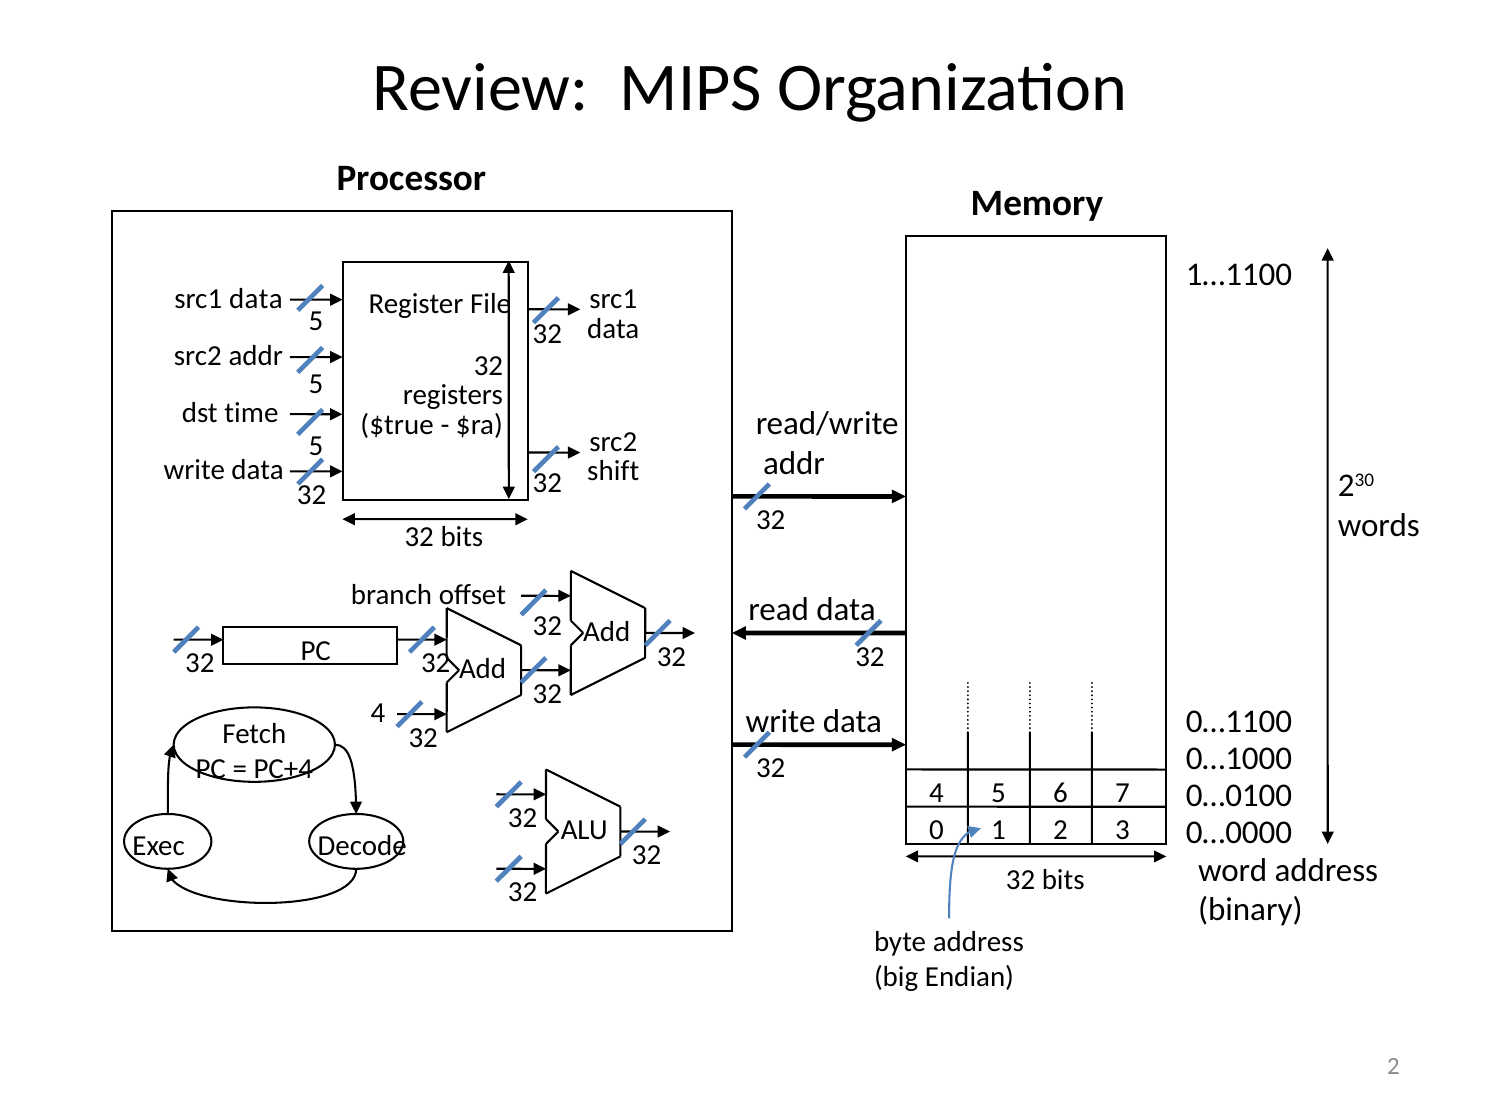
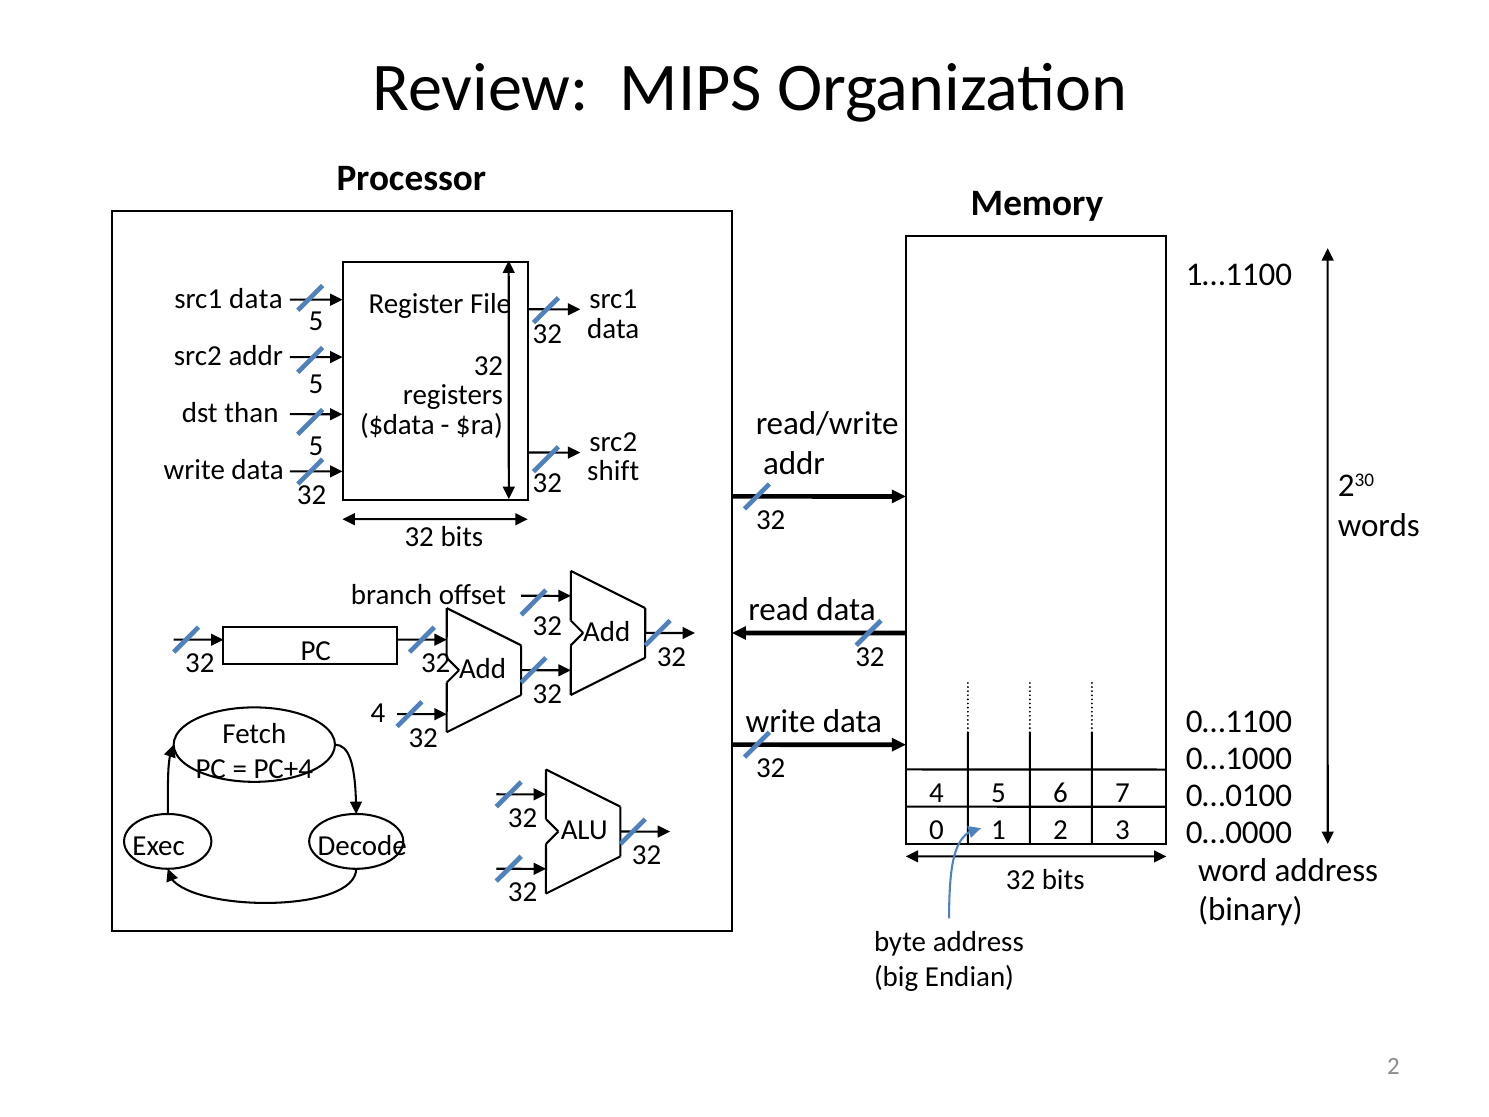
time: time -> than (251, 413)
$true: $true -> $data (397, 425)
